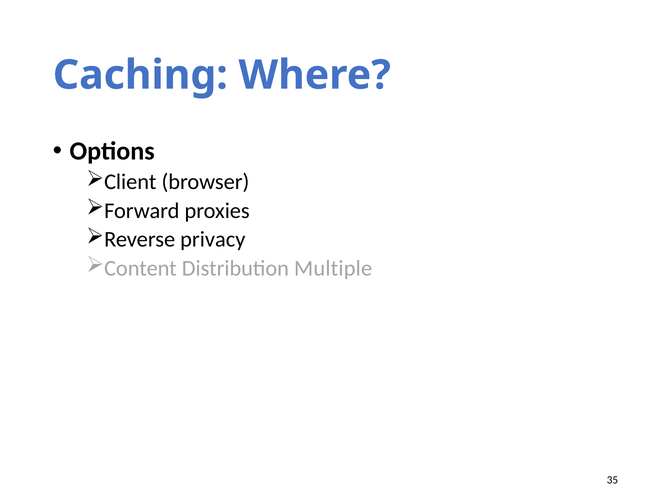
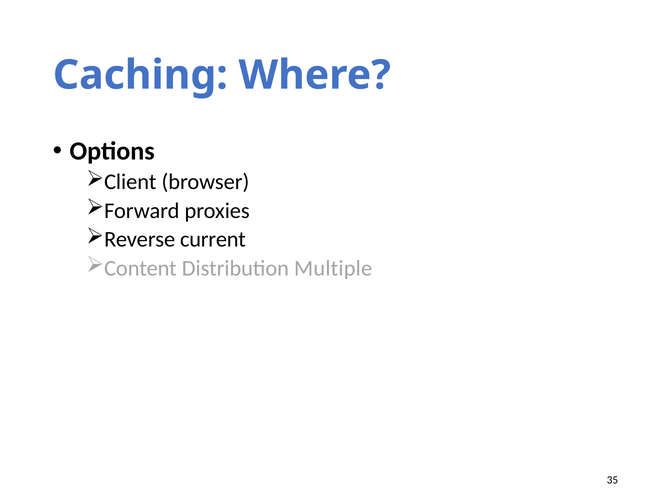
privacy: privacy -> current (213, 240)
